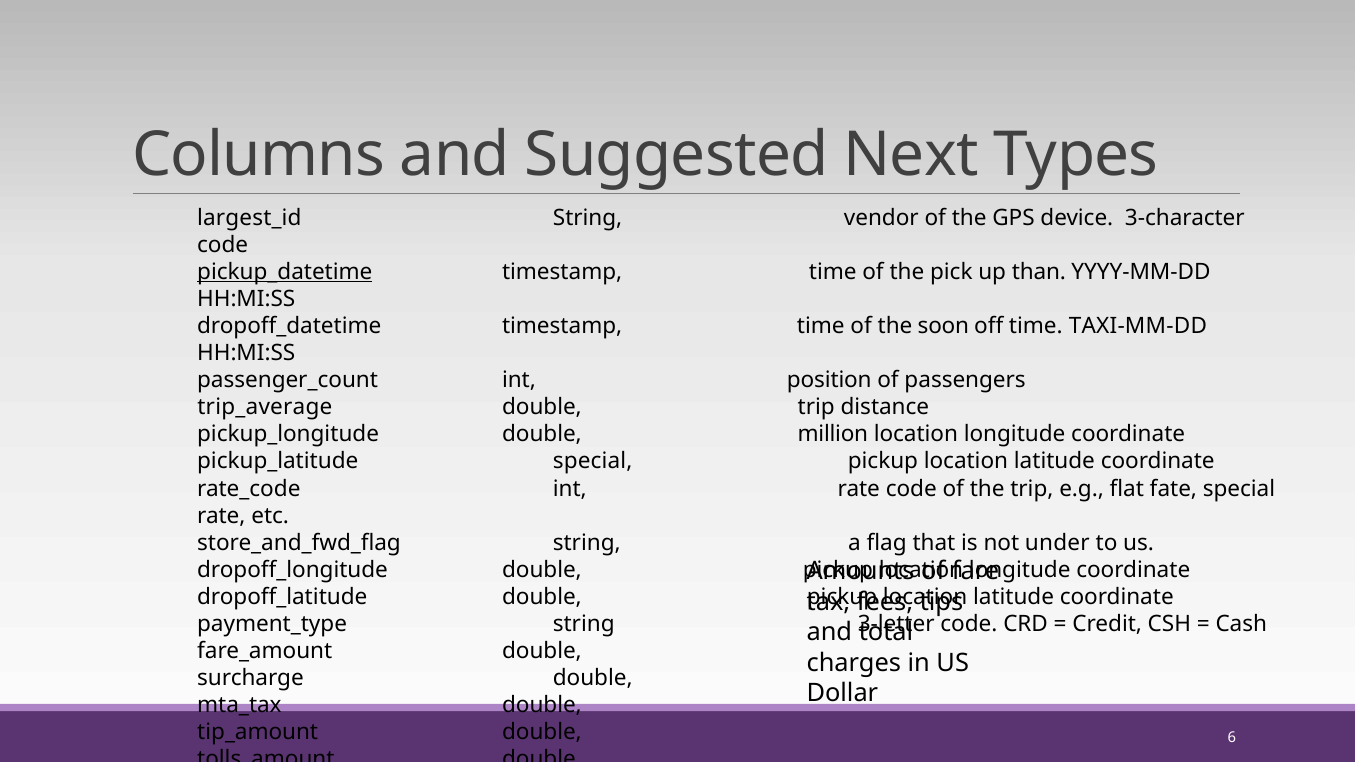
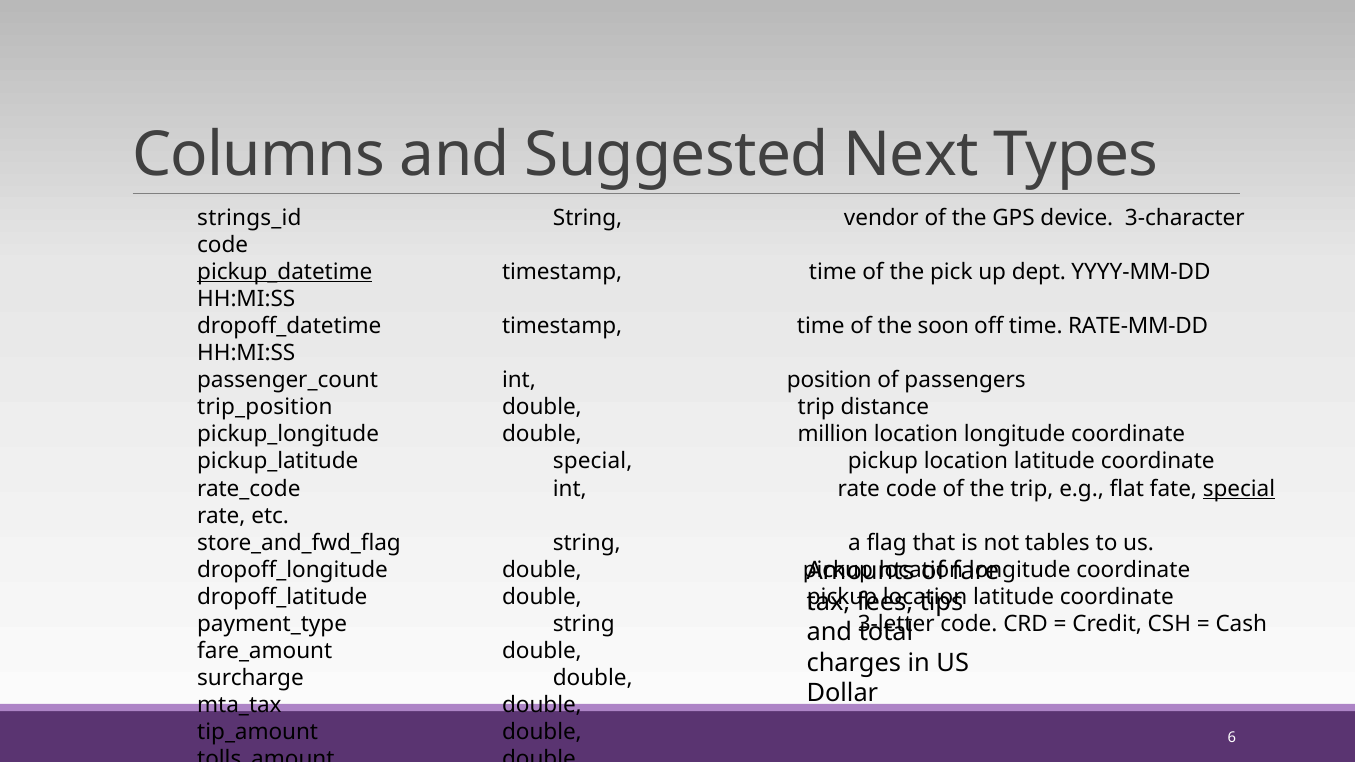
largest_id: largest_id -> strings_id (249, 218)
than: than -> dept (1039, 272)
TAXI-MM-DD: TAXI-MM-DD -> RATE-MM-DD (1138, 326)
trip_average: trip_average -> trip_position (265, 407)
special underline: none -> present (1239, 489)
under: under -> tables (1057, 543)
